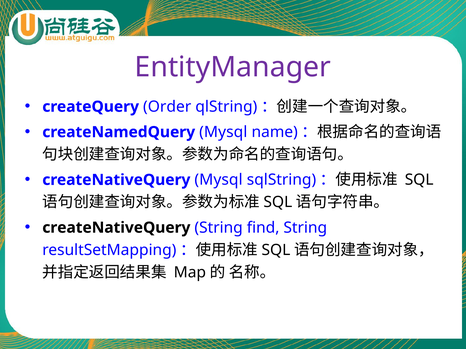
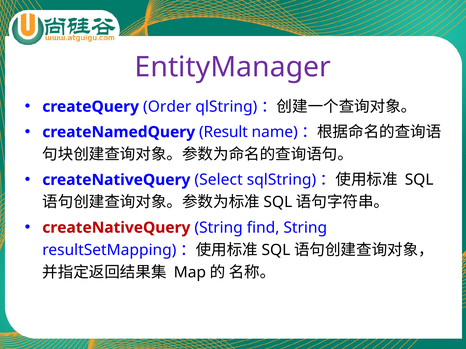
createNamedQuery Mysql: Mysql -> Result (223, 132)
createNativeQuery Mysql: Mysql -> Select (219, 180)
createNativeQuery colour: black -> red (116, 228)
